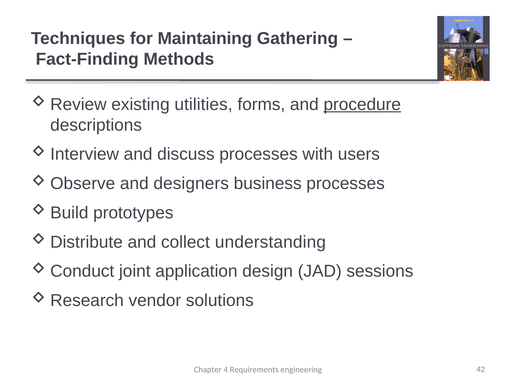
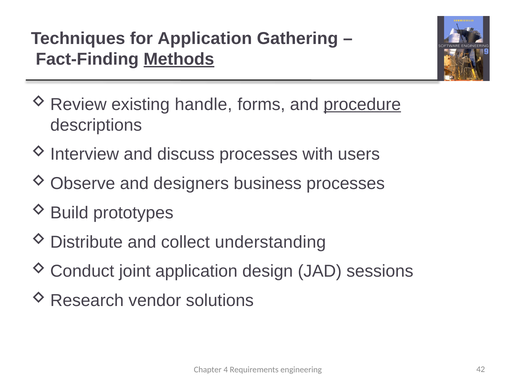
for Maintaining: Maintaining -> Application (205, 39)
Methods underline: none -> present (179, 59)
utilities: utilities -> handle (203, 104)
